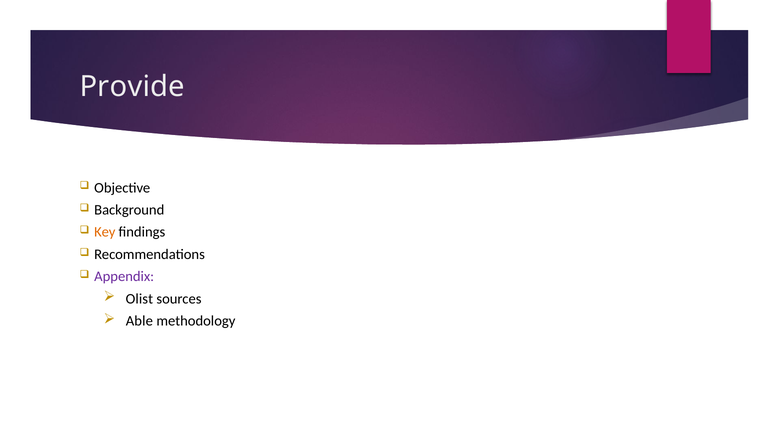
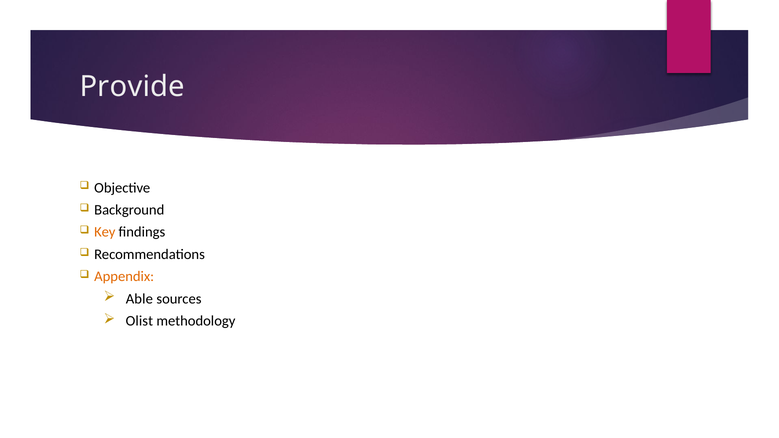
Appendix colour: purple -> orange (124, 277)
Olist: Olist -> Able (139, 299)
Able: Able -> Olist (139, 321)
